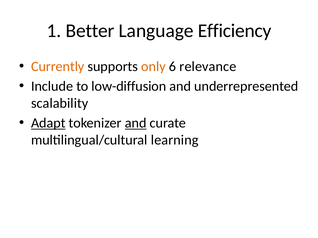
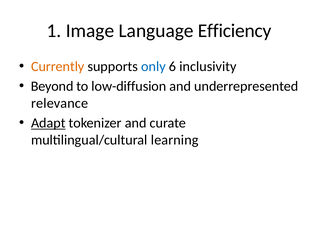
Better: Better -> Image (90, 31)
only colour: orange -> blue (153, 67)
relevance: relevance -> inclusivity (208, 67)
Include: Include -> Beyond (52, 87)
scalability: scalability -> relevance (60, 103)
and underline: present -> none (136, 123)
